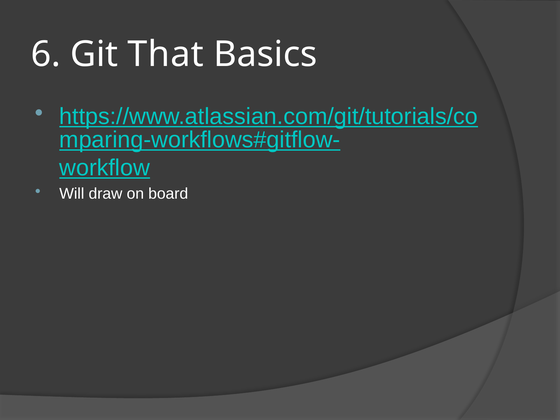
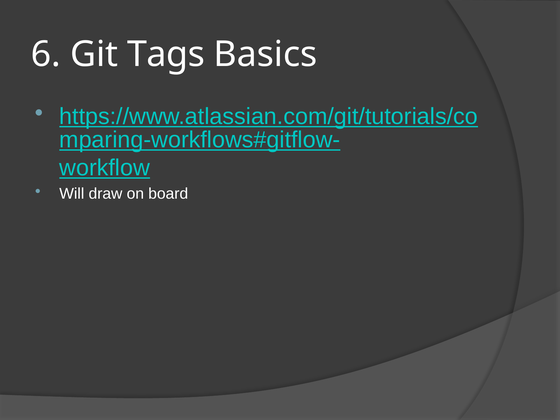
That: That -> Tags (166, 54)
